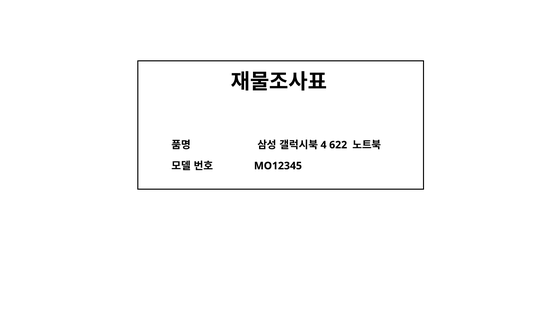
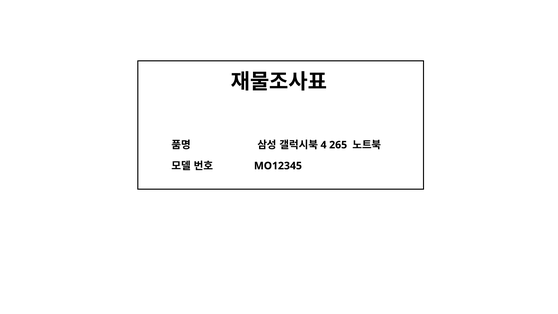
622: 622 -> 265 (338, 145)
